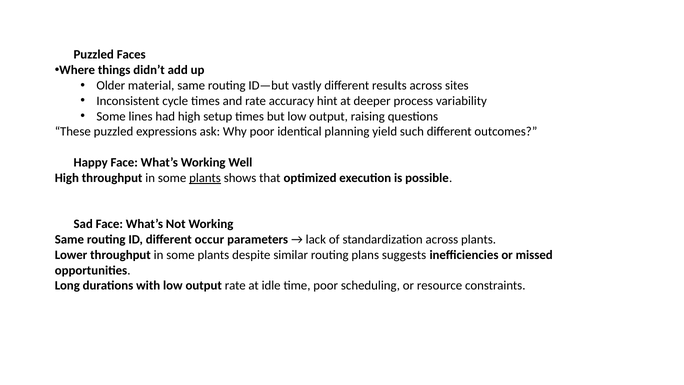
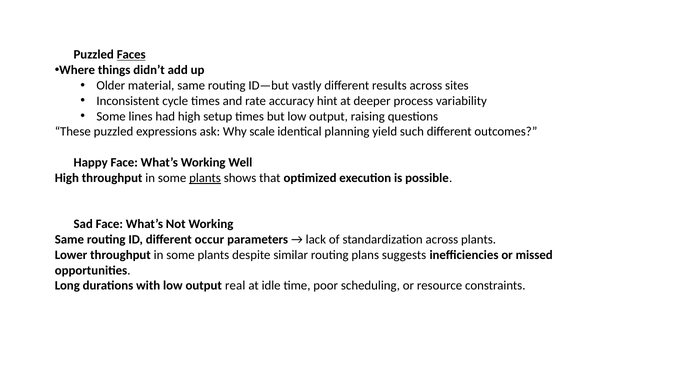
Faces underline: none -> present (131, 55)
Why poor: poor -> scale (262, 132)
output rate: rate -> real (235, 286)
